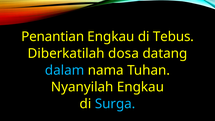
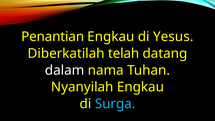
Tebus: Tebus -> Yesus (173, 37)
dosa: dosa -> telah (124, 53)
dalam colour: light blue -> white (65, 70)
